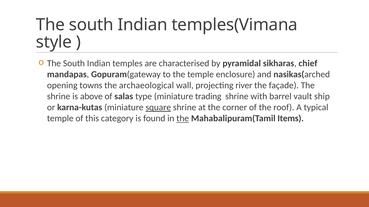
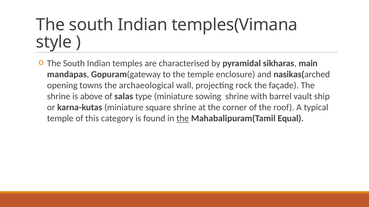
chief: chief -> main (308, 63)
river: river -> rock (244, 86)
trading: trading -> sowing (208, 97)
square underline: present -> none (158, 108)
Items: Items -> Equal (291, 119)
